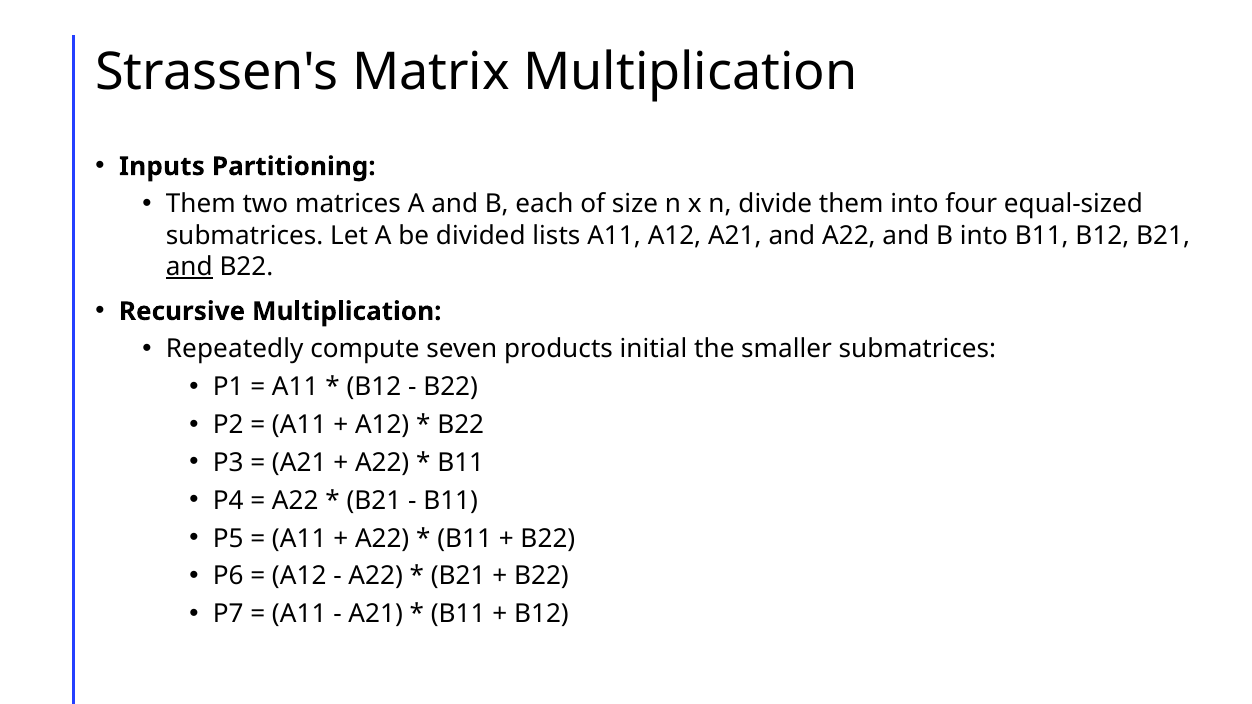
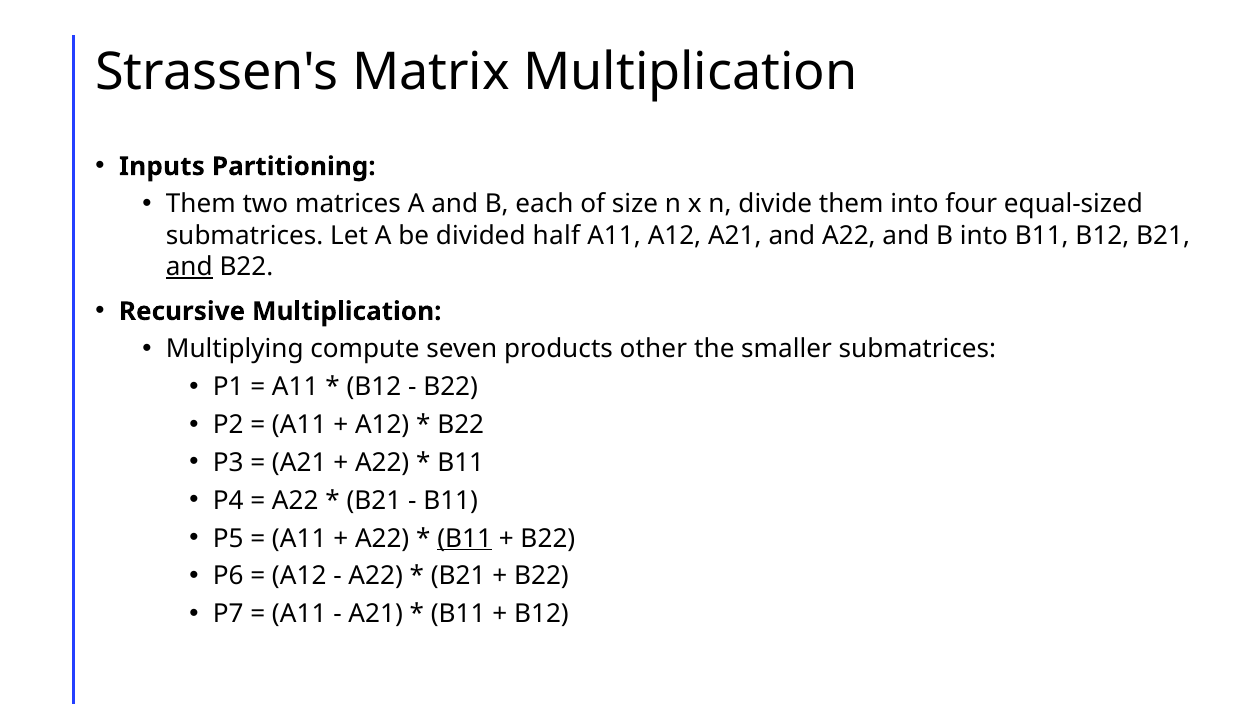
lists: lists -> half (556, 236)
Repeatedly: Repeatedly -> Multiplying (235, 349)
initial: initial -> other (653, 349)
B11 underline: none -> present (465, 539)
